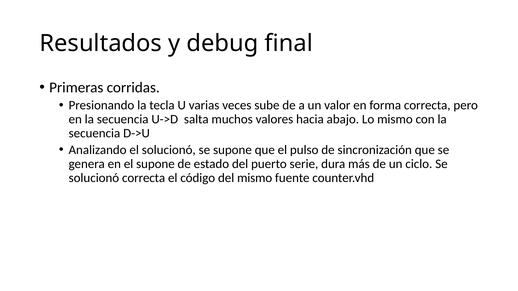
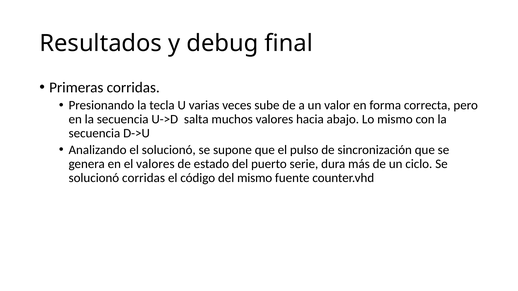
el supone: supone -> valores (155, 164)
solucionó correcta: correcta -> corridas (144, 178)
